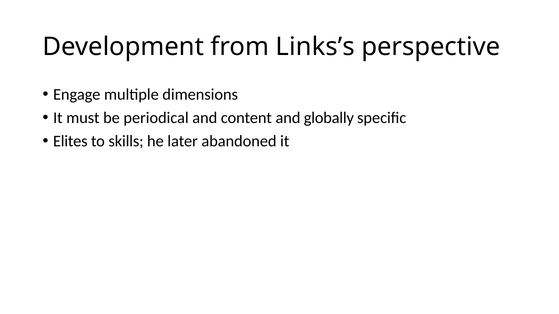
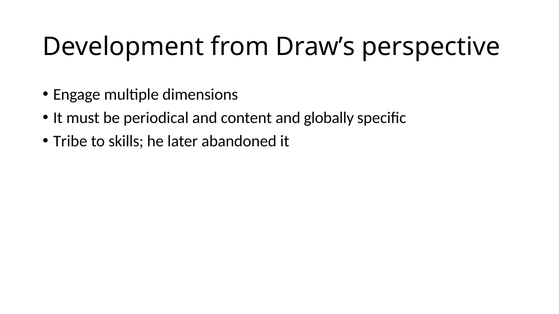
Links’s: Links’s -> Draw’s (315, 47)
Elites: Elites -> Tribe (70, 141)
